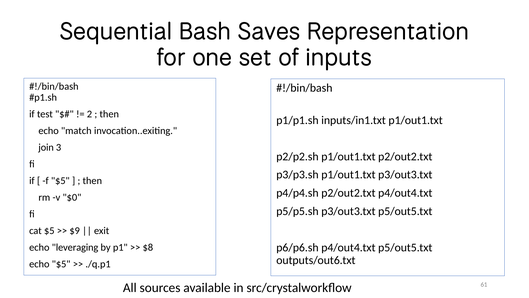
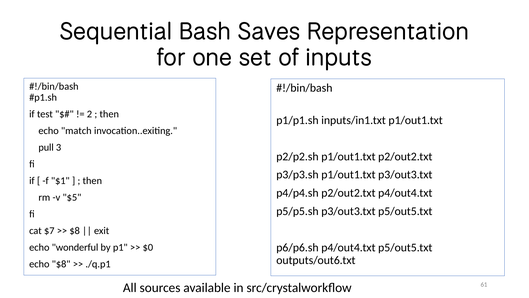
join: join -> pull (46, 147)
f $5: $5 -> $1 (60, 181)
$0: $0 -> $5 (72, 197)
cat $5: $5 -> $7 (49, 231)
$9: $9 -> $8 (75, 231)
leveraging: leveraging -> wonderful (75, 247)
$8: $8 -> $0 (148, 247)
echo $5: $5 -> $8 (61, 264)
